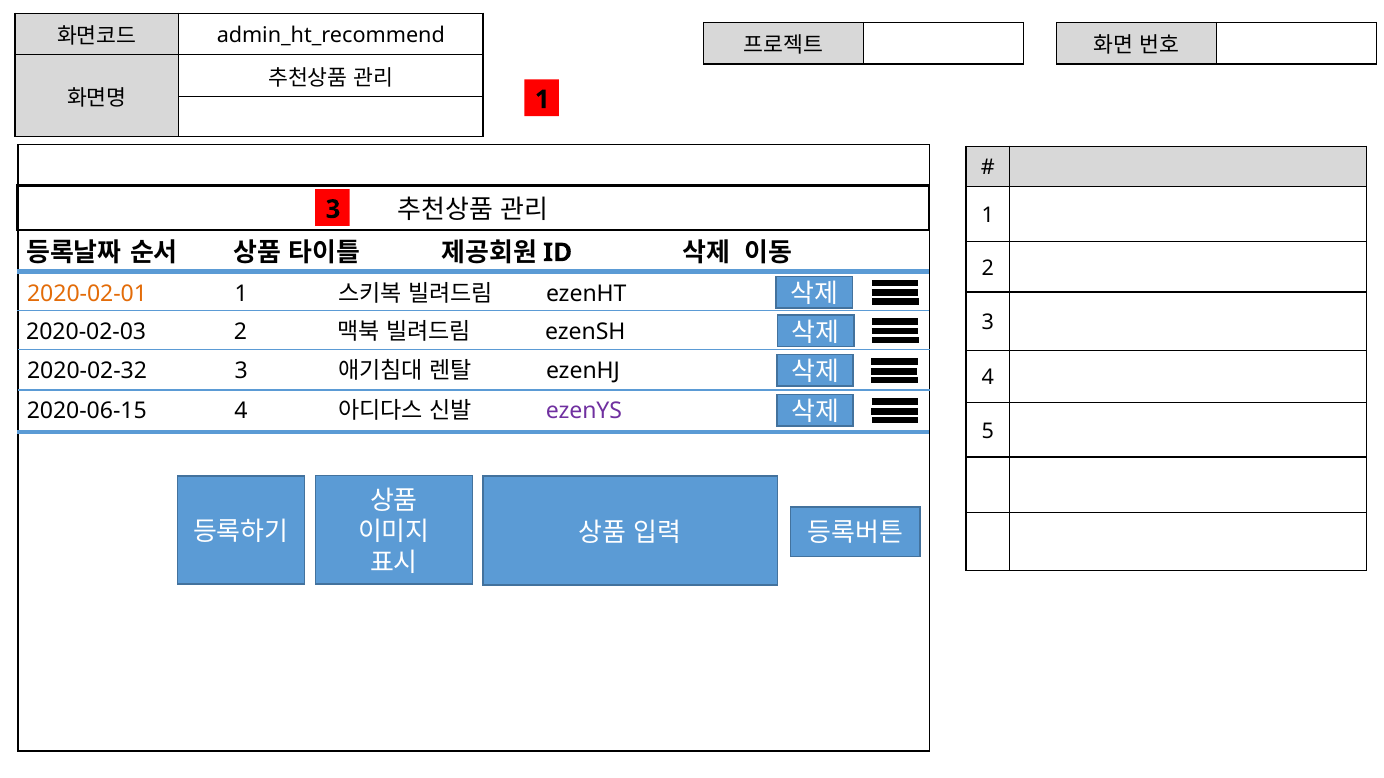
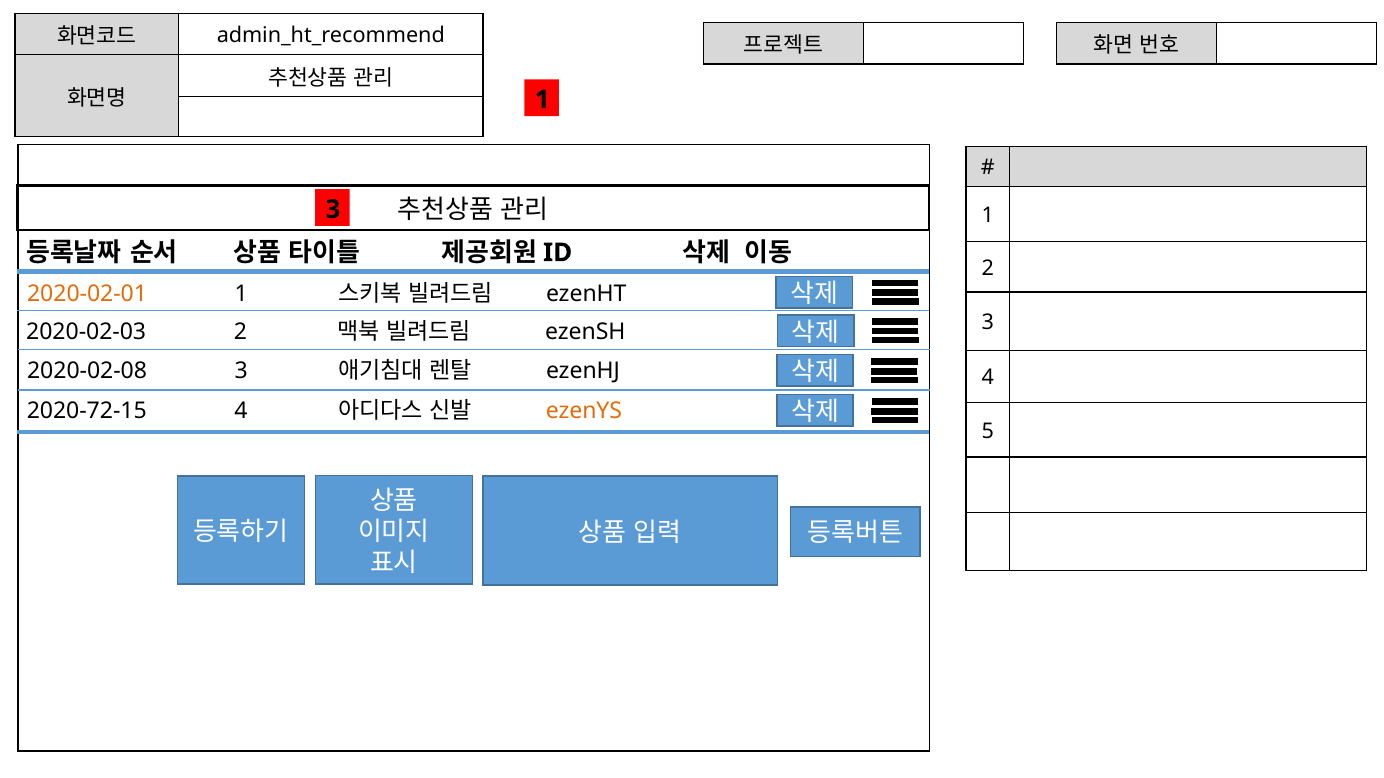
2020-02-32: 2020-02-32 -> 2020-02-08 (87, 371)
2020-06-15: 2020-06-15 -> 2020-72-15 (87, 412)
ezenYS colour: purple -> orange (584, 412)
